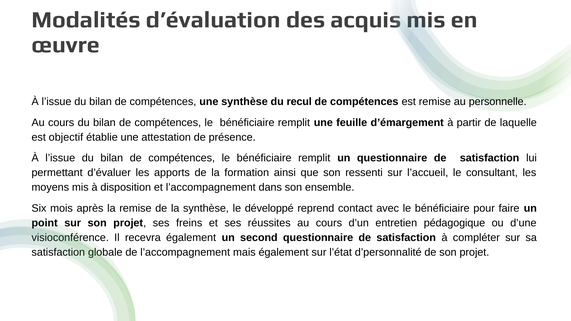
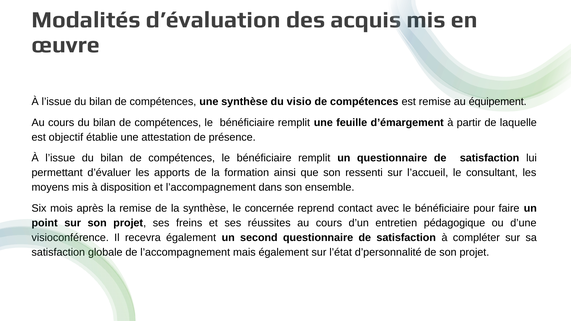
recul: recul -> visio (299, 102)
personnelle: personnelle -> équipement (498, 102)
développé: développé -> concernée (269, 208)
